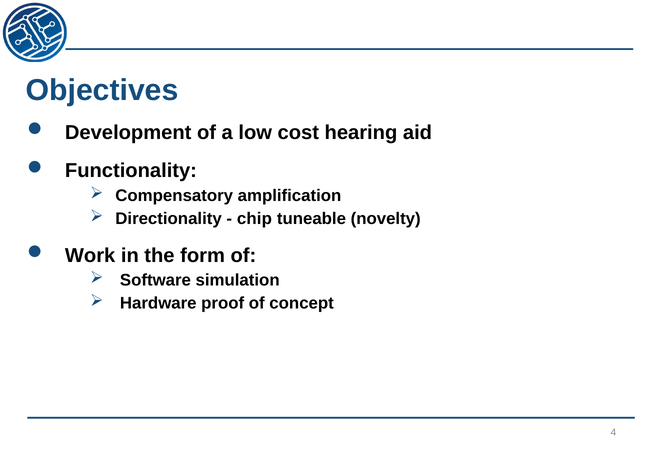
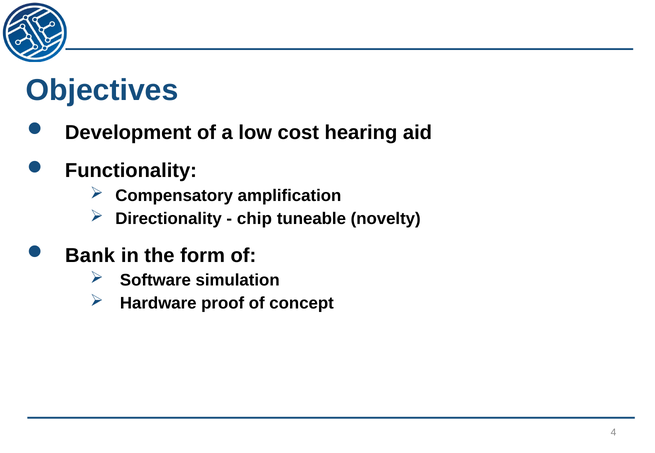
Work: Work -> Bank (90, 256)
